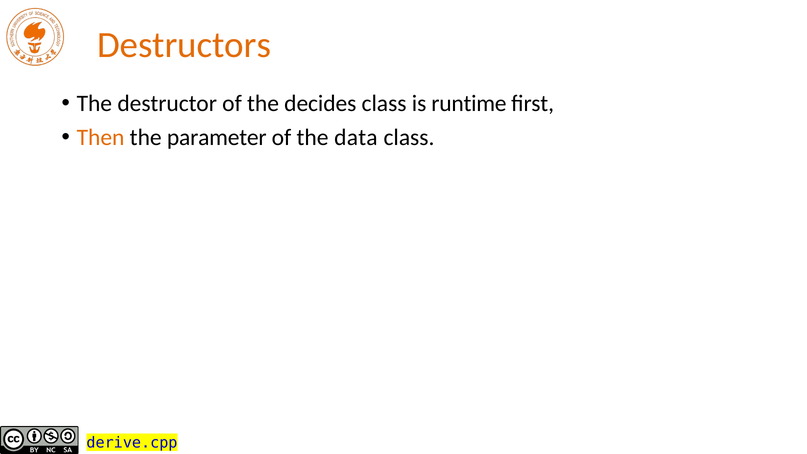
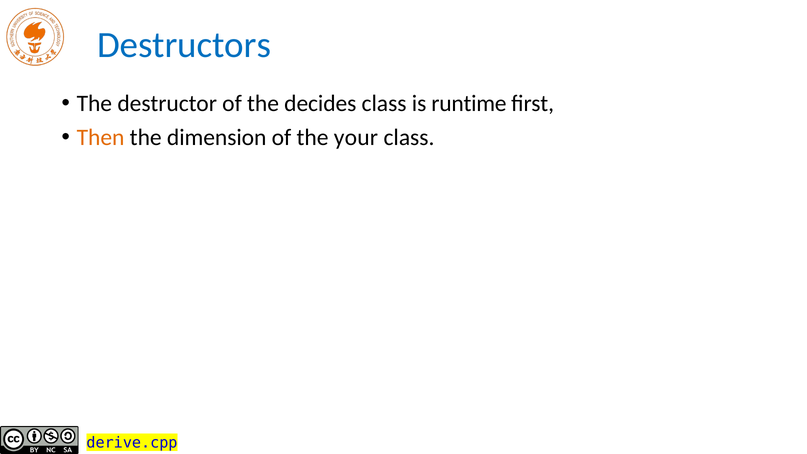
Destructors colour: orange -> blue (184, 45)
parameter: parameter -> dimension (217, 137)
data: data -> your (356, 137)
